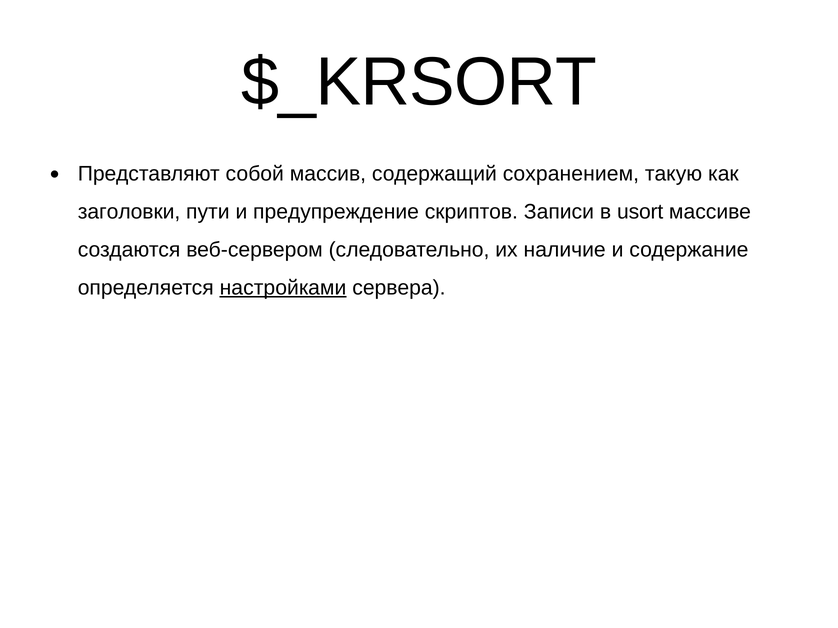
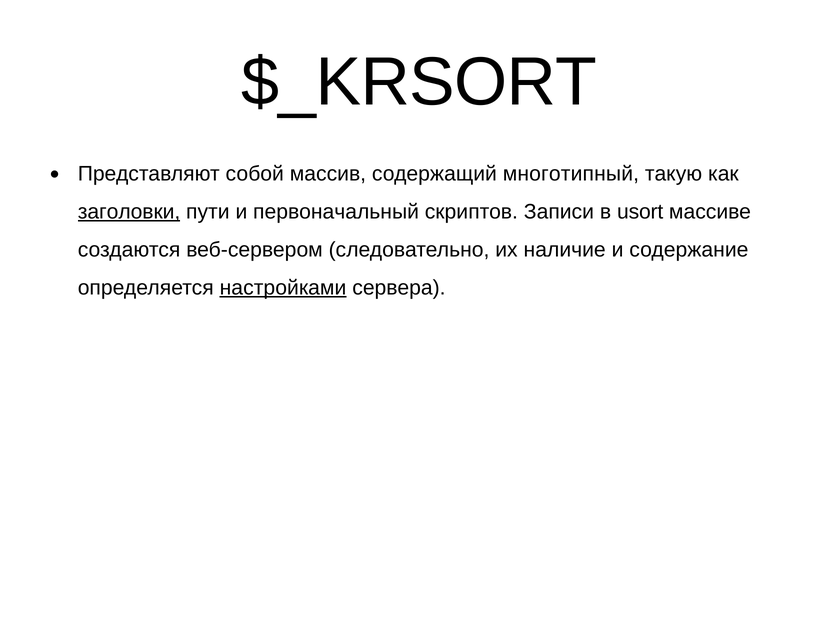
сохранением: сохранением -> многотипный (571, 174)
заголовки underline: none -> present (129, 212)
предупреждение: предупреждение -> первоначальный (336, 212)
